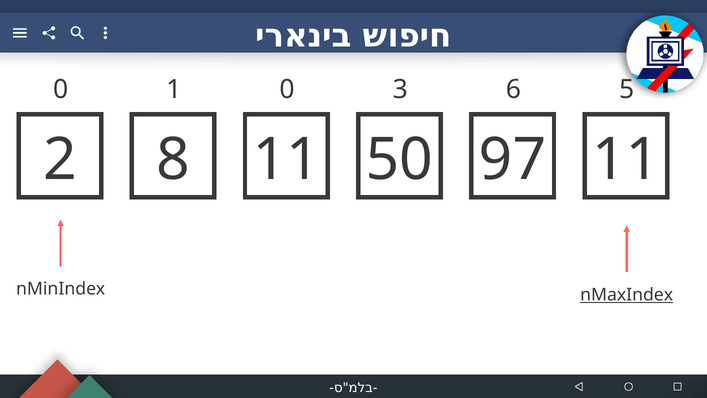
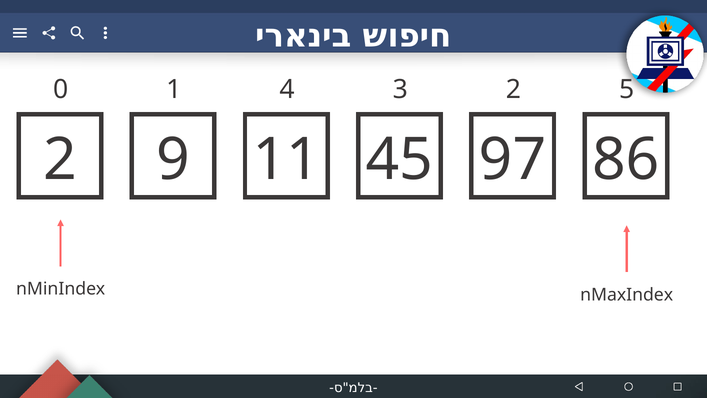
1 0: 0 -> 4 (287, 89)
3 6: 6 -> 2 (513, 89)
8: 8 -> 9 (173, 160)
50: 50 -> 45 (399, 160)
97 11: 11 -> 86 (626, 160)
nMaxIndex underline: present -> none (627, 295)
